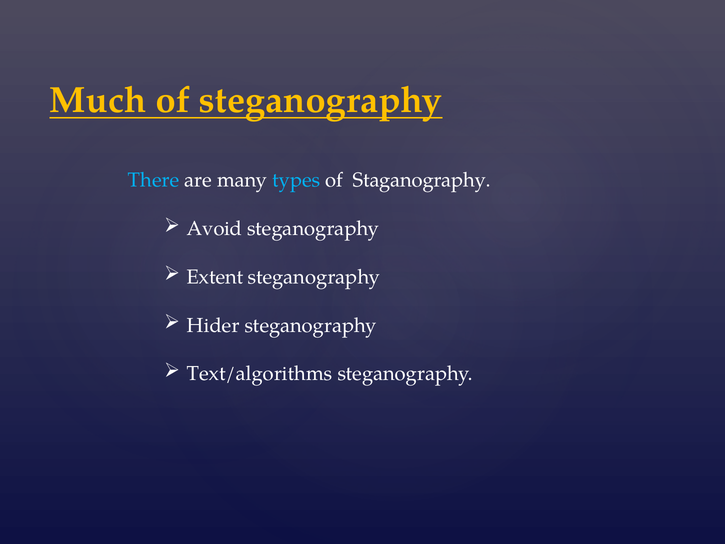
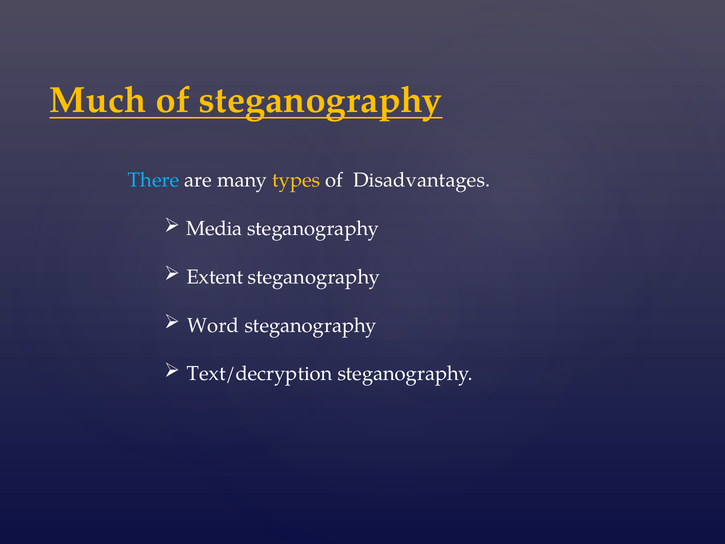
types colour: light blue -> yellow (296, 180)
Staganography: Staganography -> Disadvantages (422, 180)
Avoid: Avoid -> Media (215, 229)
Hider: Hider -> Word (213, 325)
Text/algorithms: Text/algorithms -> Text/decryption (260, 374)
